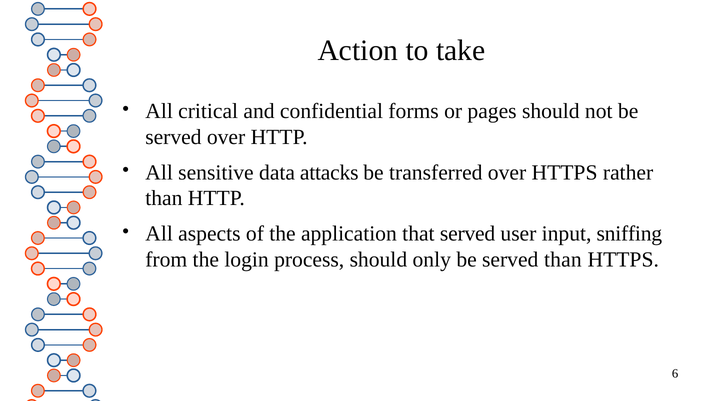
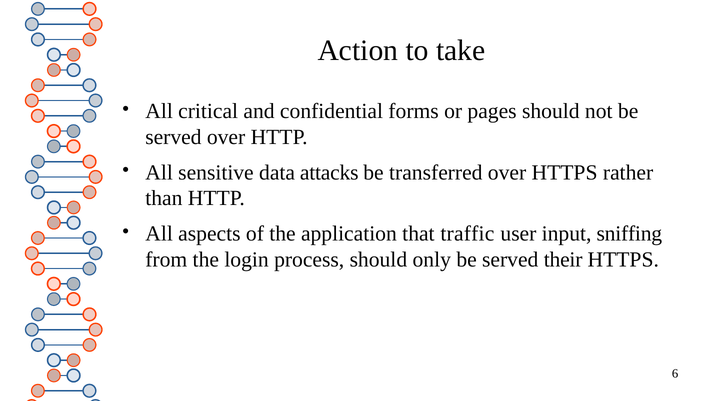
that served: served -> traffic (467, 234)
served than: than -> their (563, 260)
